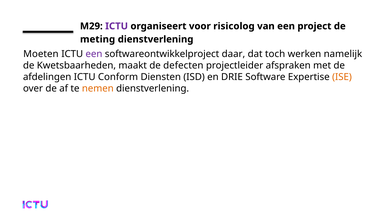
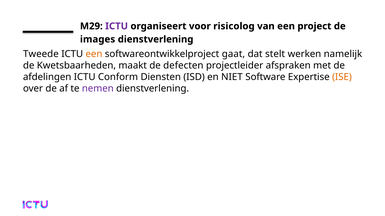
meting: meting -> images (98, 39)
Moeten: Moeten -> Tweede (41, 54)
een colour: purple -> orange (94, 54)
daar: daar -> gaat (233, 54)
toch: toch -> stelt (275, 54)
DRIE: DRIE -> NIET (232, 77)
nemen colour: orange -> purple (98, 89)
